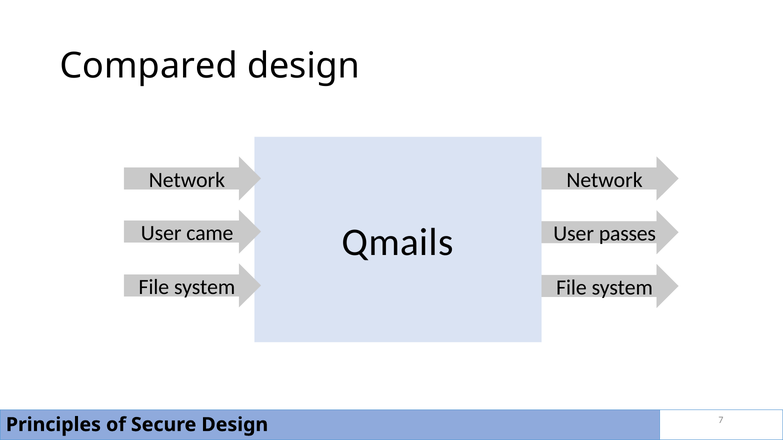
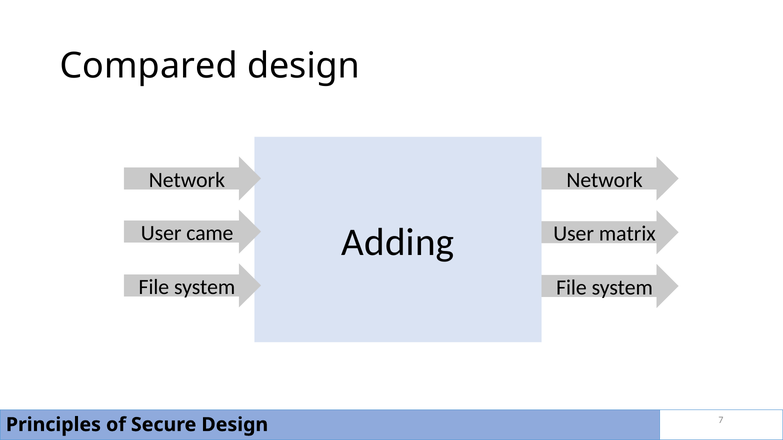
passes: passes -> matrix (627, 234)
Qmails: Qmails -> Adding (398, 243)
